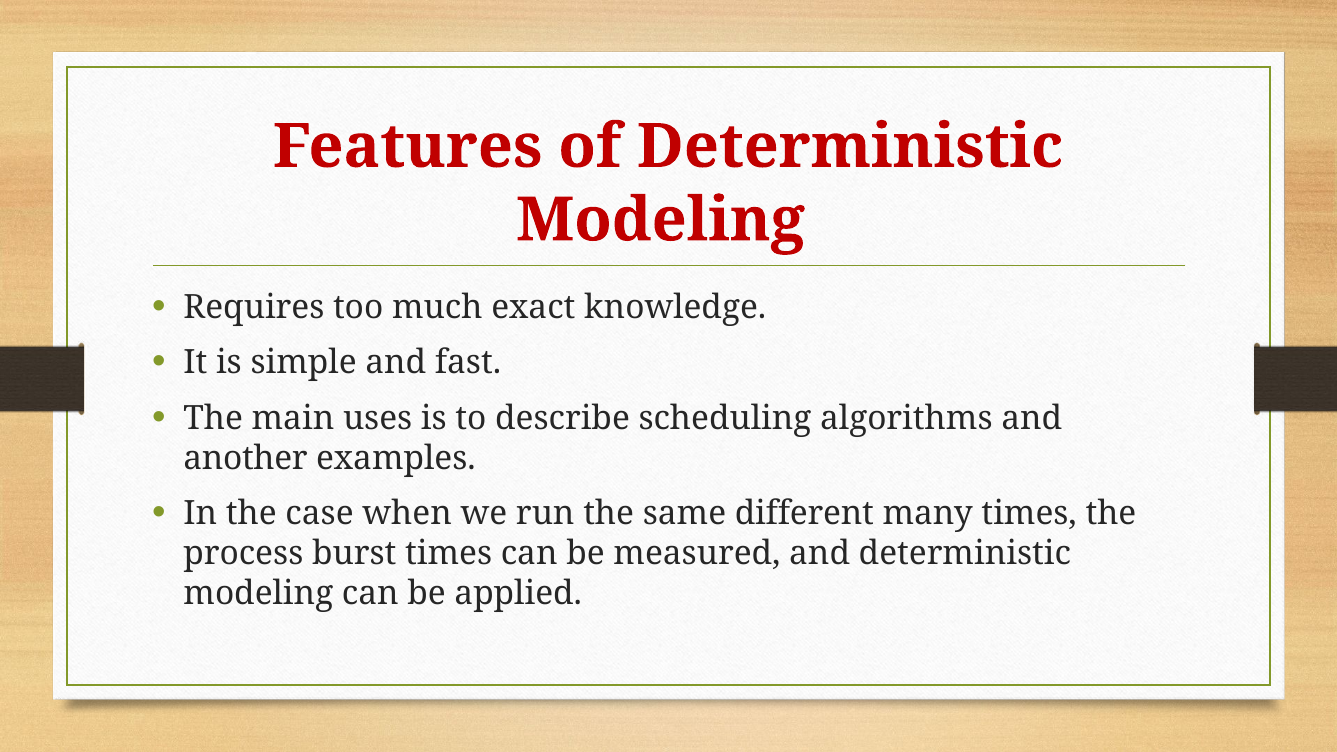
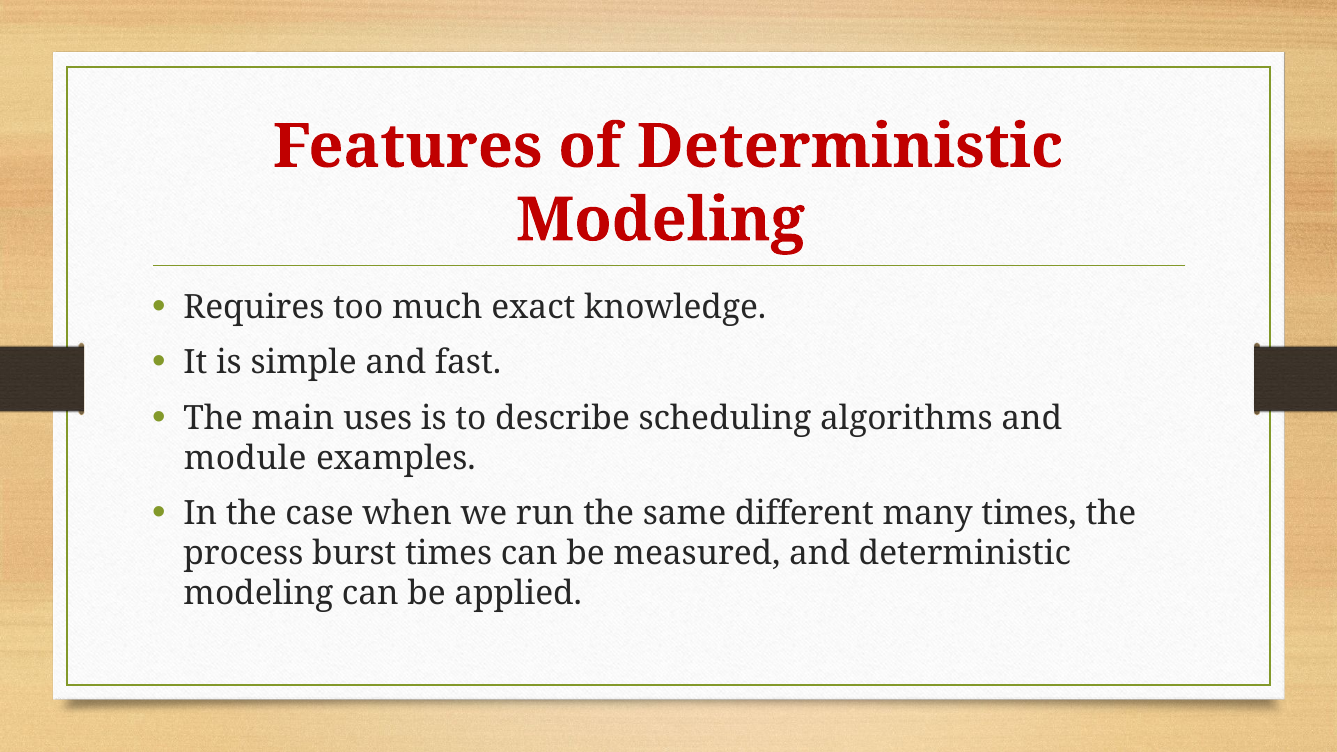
another: another -> module (245, 458)
